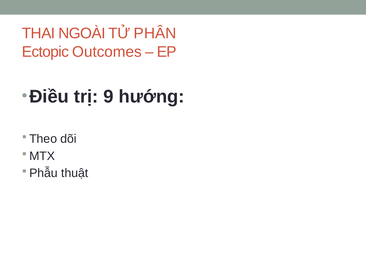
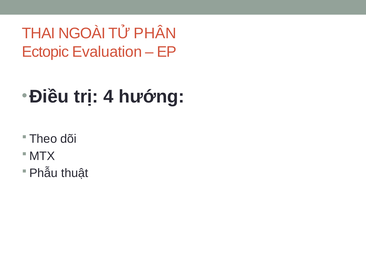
Outcomes: Outcomes -> Evaluation (107, 52)
9: 9 -> 4 (108, 96)
